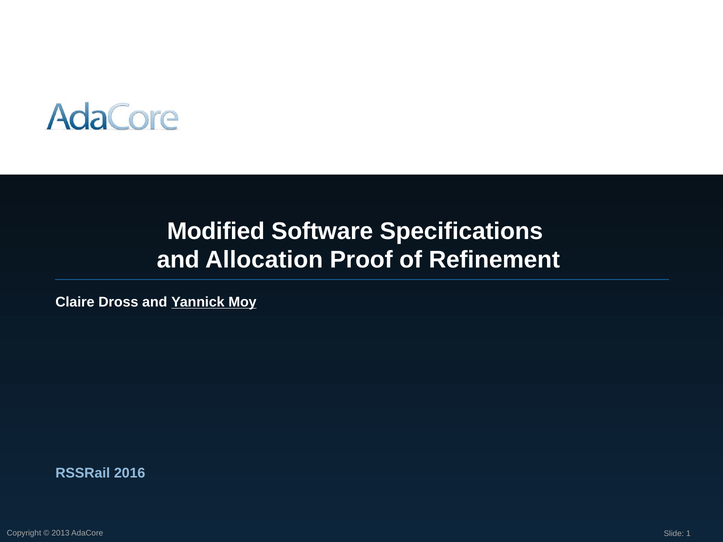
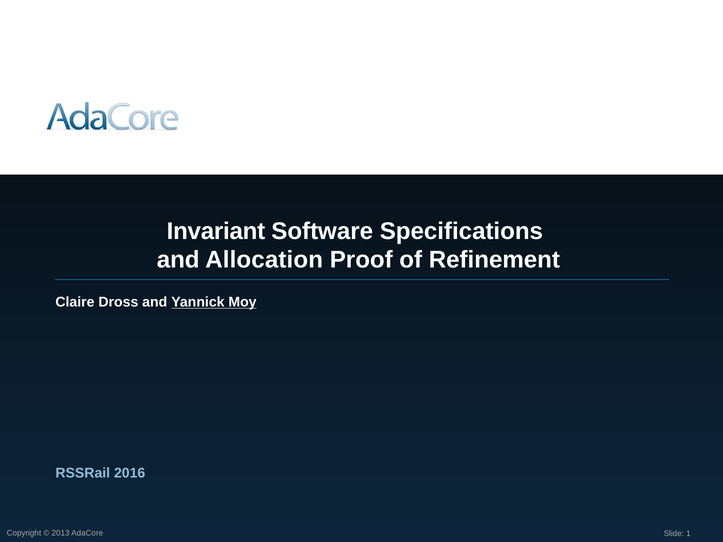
Modified: Modified -> Invariant (216, 231)
